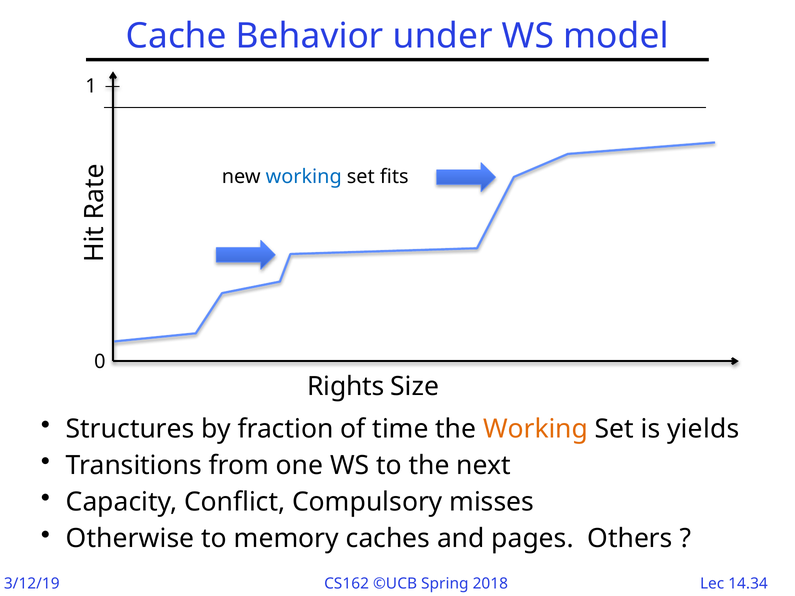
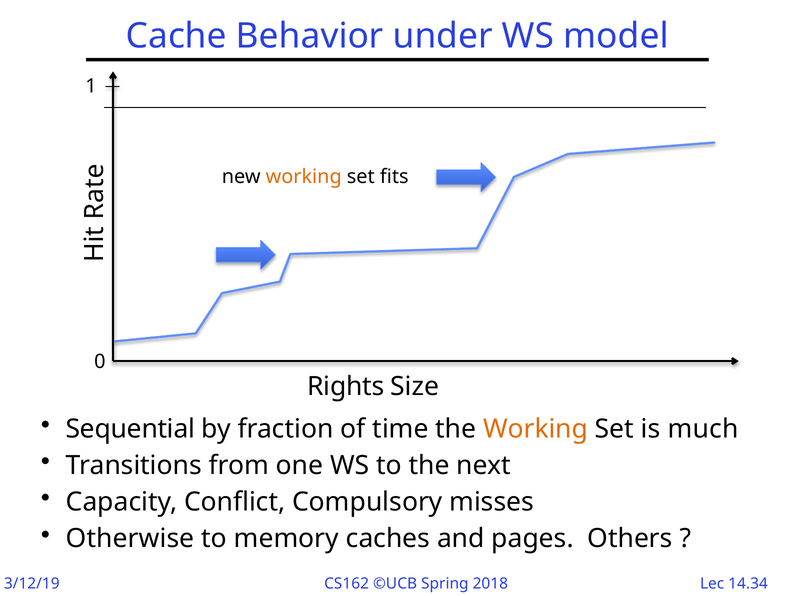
working colour: blue -> orange (304, 177)
Structures: Structures -> Sequential (130, 429)
yields: yields -> much (703, 429)
